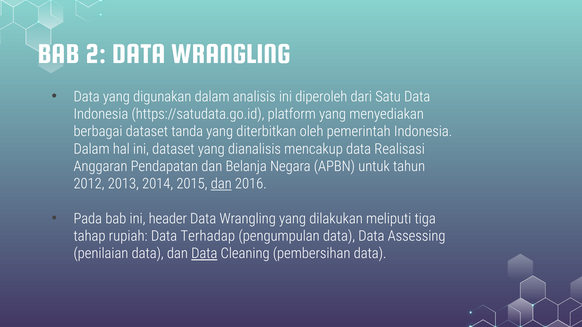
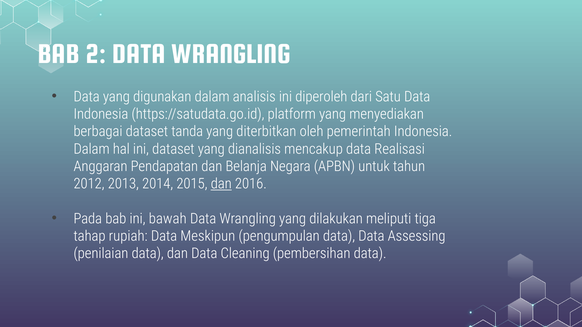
header: header -> bawah (168, 219)
Terhadap: Terhadap -> Meskipun (208, 236)
Data underline: present -> none (204, 254)
